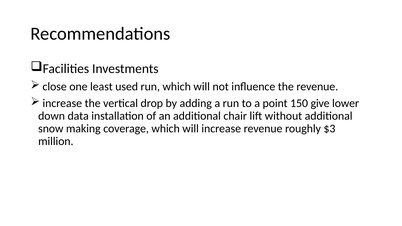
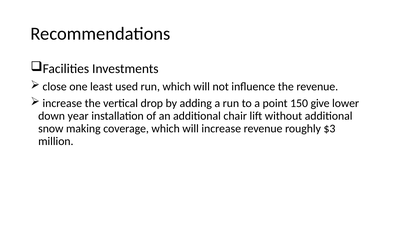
data: data -> year (78, 116)
